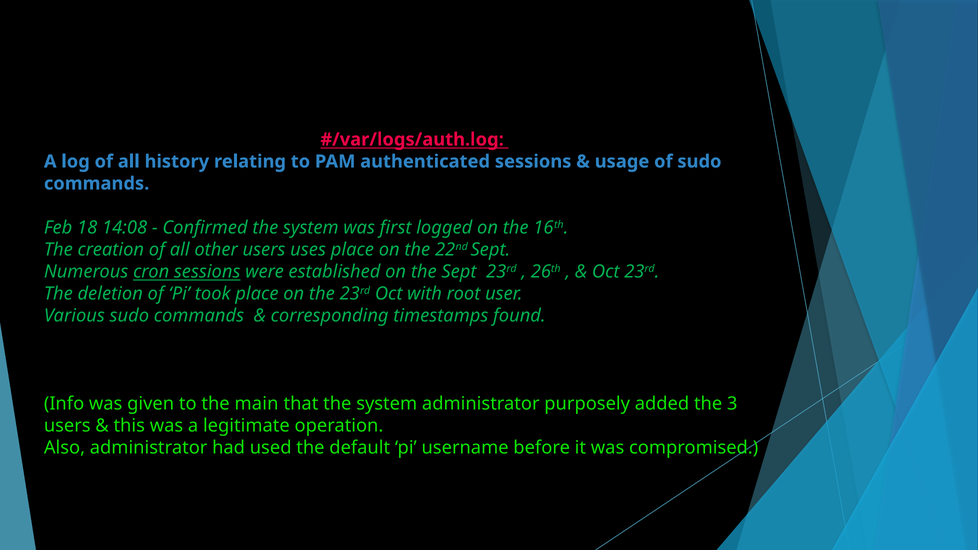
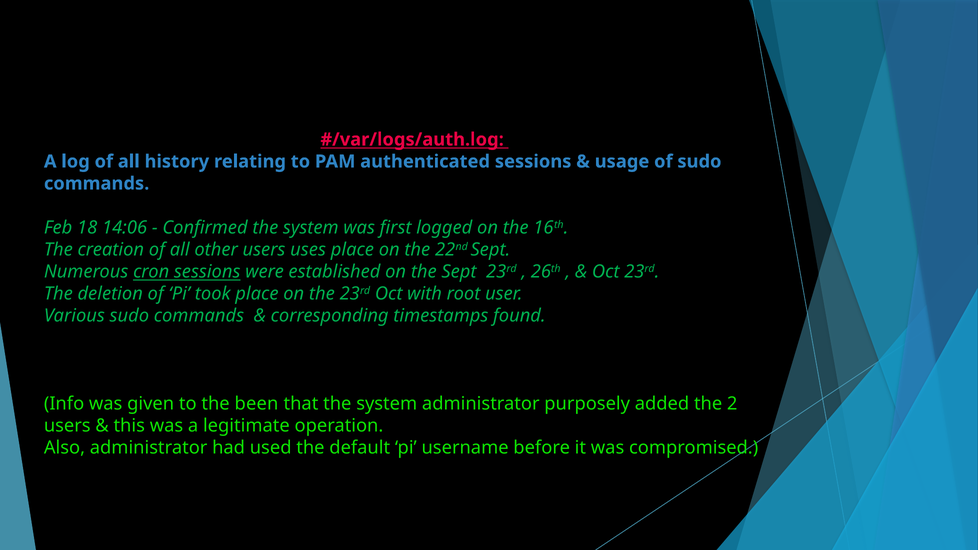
14:08: 14:08 -> 14:06 (125, 228)
main: main -> been (257, 404)
3: 3 -> 2 (732, 404)
